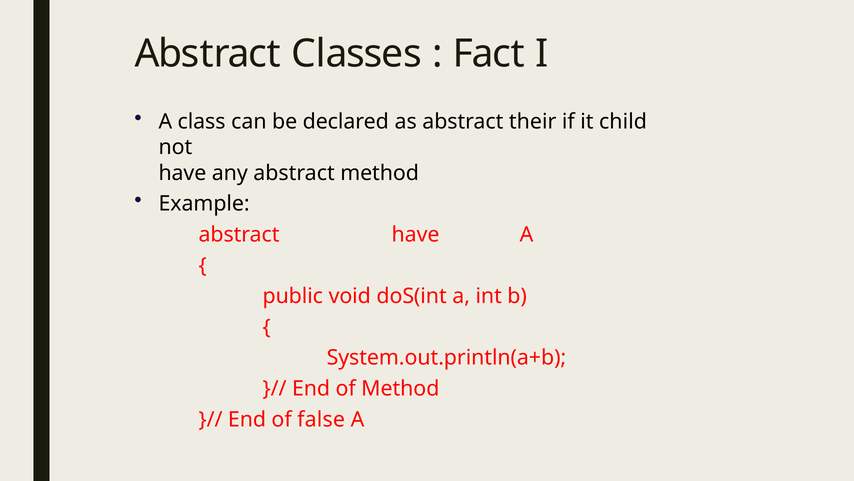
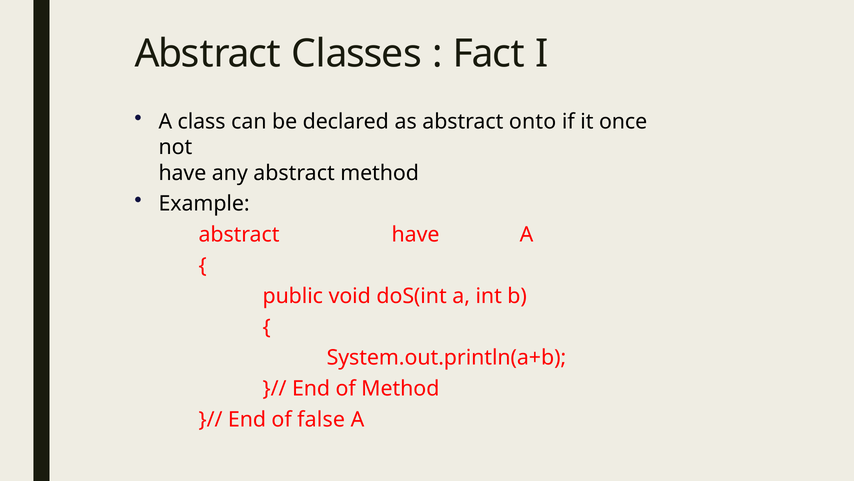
their: their -> onto (533, 122)
child: child -> once (623, 122)
